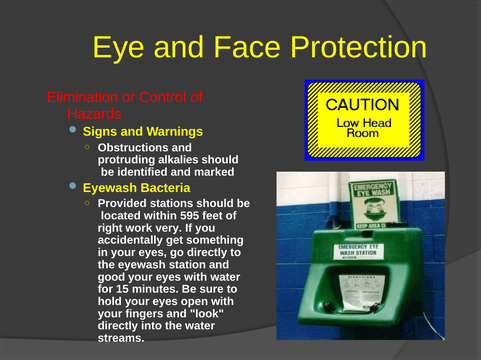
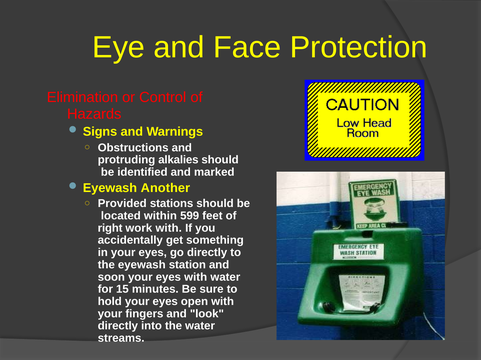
Bacteria: Bacteria -> Another (165, 188)
595: 595 -> 599 (190, 216)
work very: very -> with (169, 228)
good: good -> soon (111, 278)
